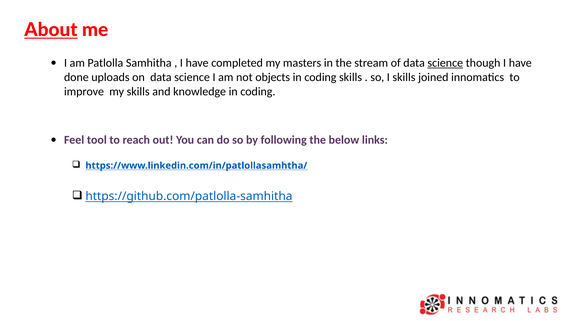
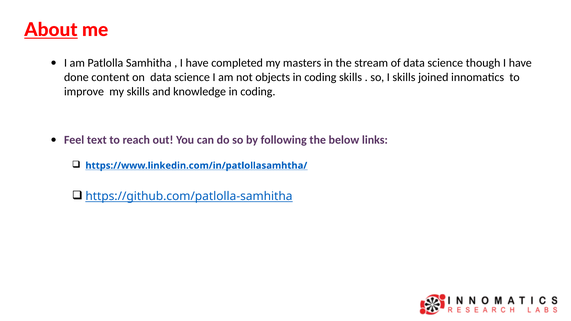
science underline: present -> none (445, 63)
uploads: uploads -> content (110, 77)
tool: tool -> text (97, 140)
